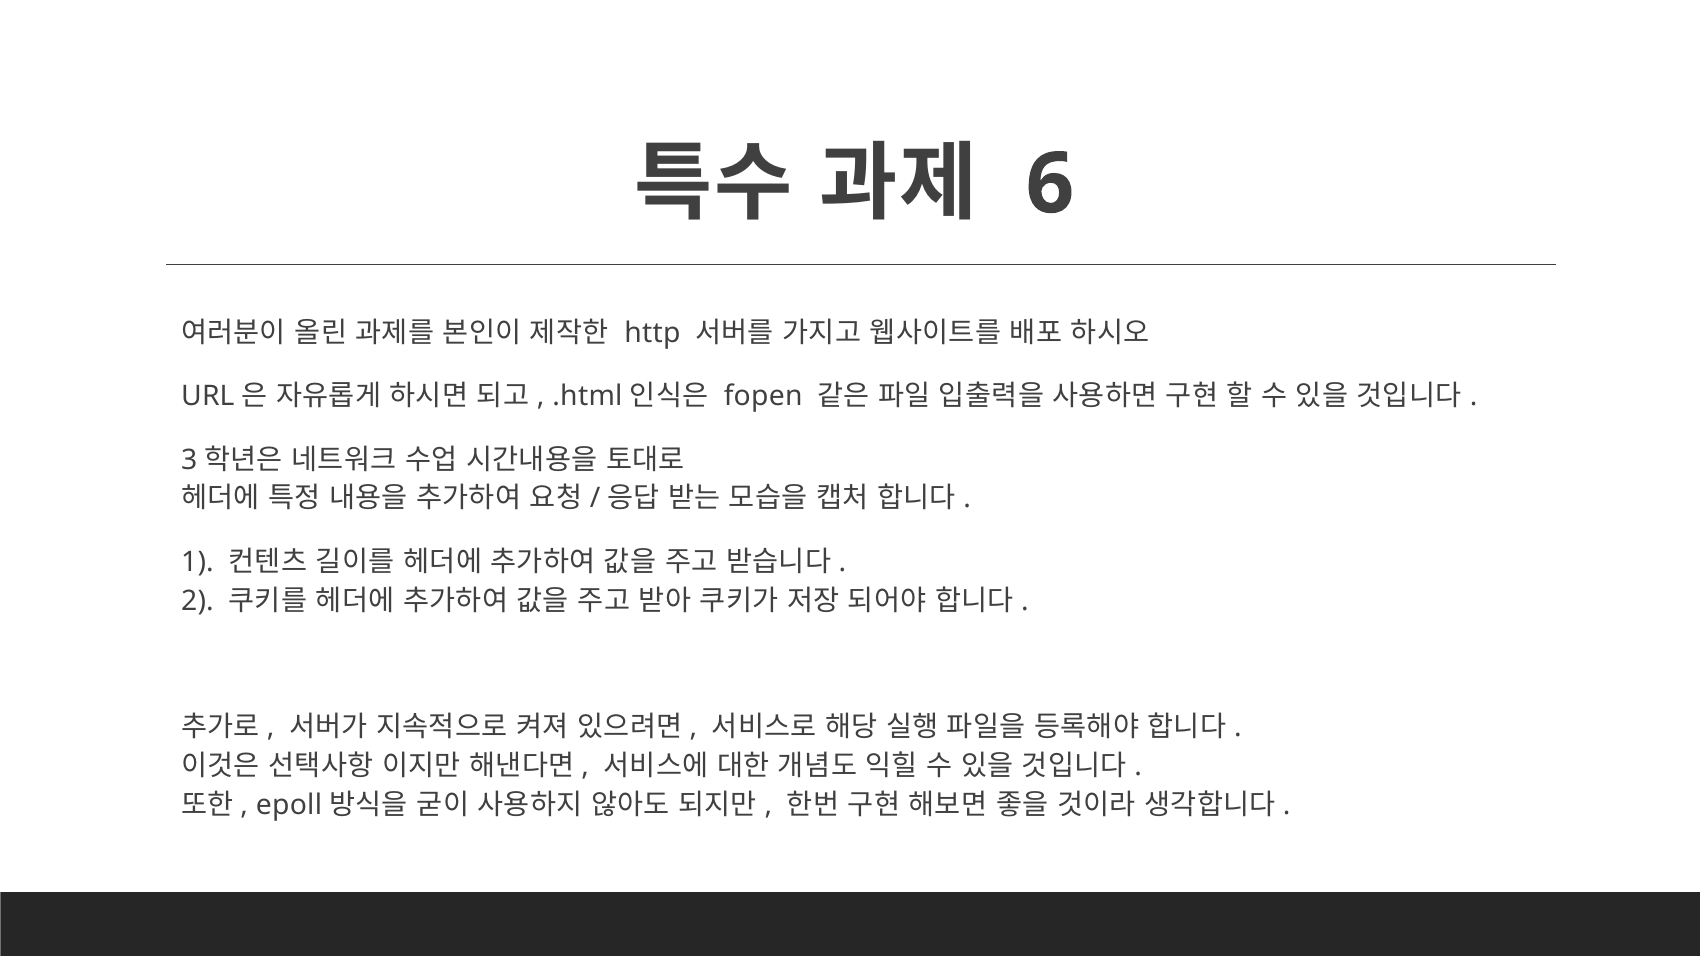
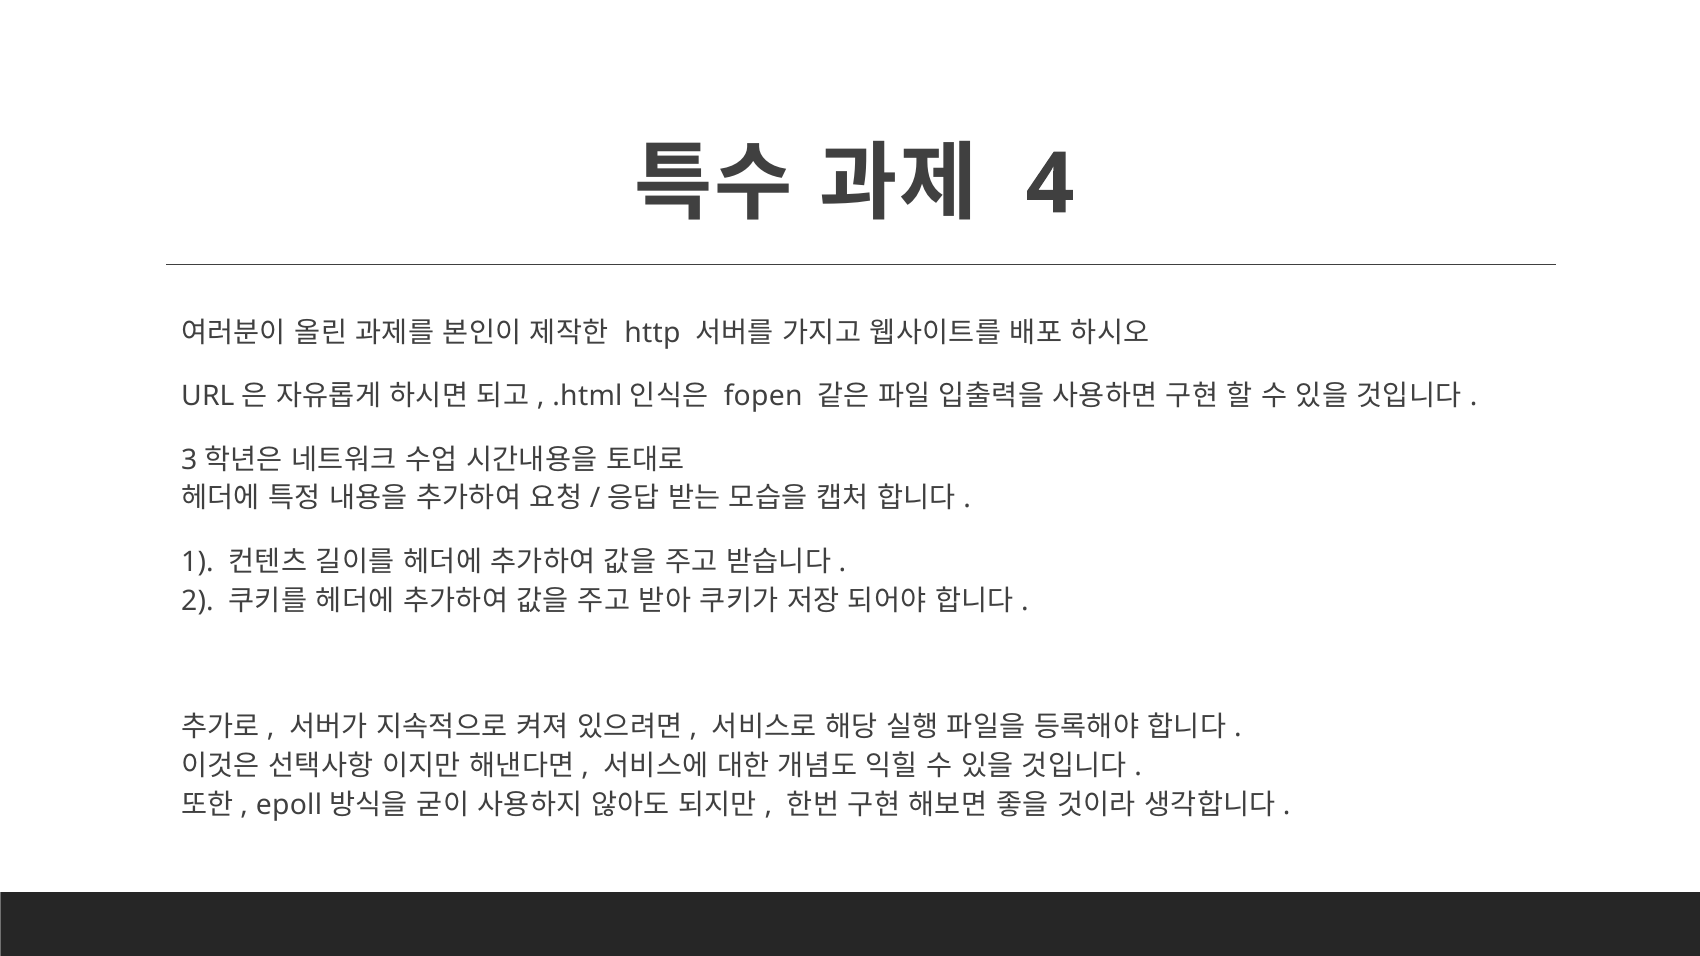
6: 6 -> 4 (1050, 184)
